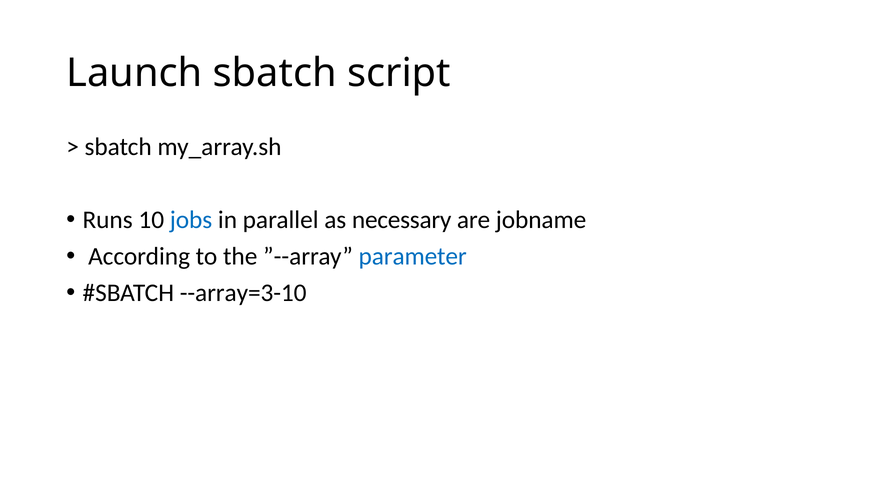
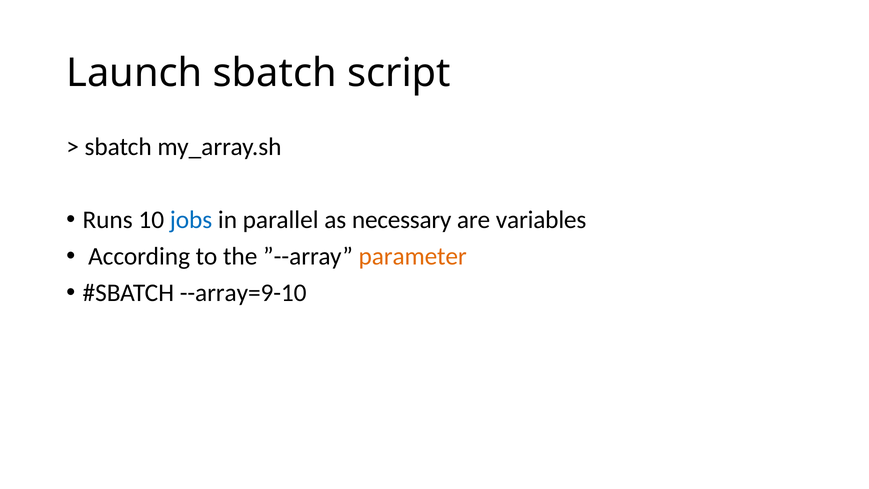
jobname: jobname -> variables (541, 220)
parameter colour: blue -> orange (413, 256)
--array=3-10: --array=3-10 -> --array=9-10 (243, 293)
